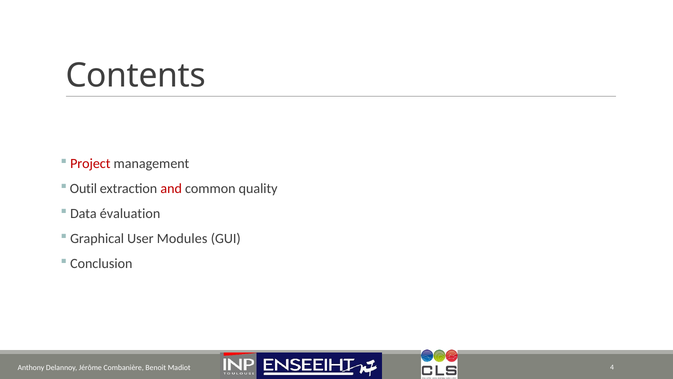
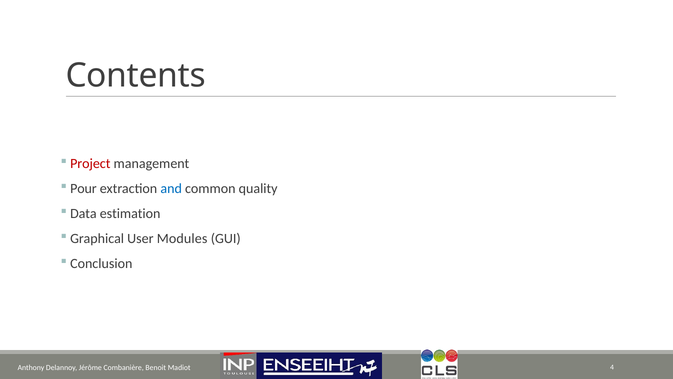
Outil: Outil -> Pour (83, 188)
and colour: red -> blue (171, 188)
évaluation: évaluation -> estimation (130, 213)
